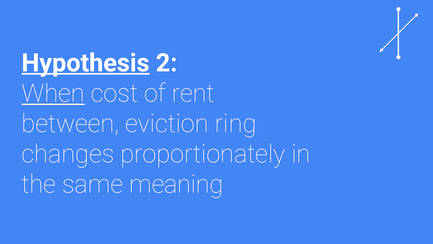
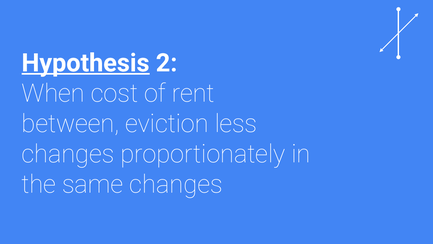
When underline: present -> none (53, 93)
ring: ring -> less (236, 124)
same meaning: meaning -> changes (176, 184)
